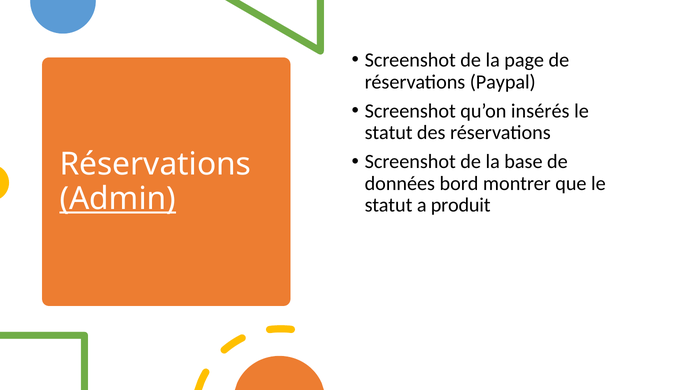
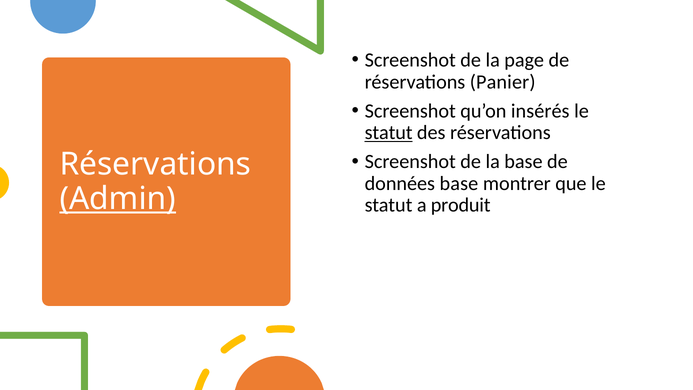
Paypal: Paypal -> Panier (503, 82)
statut underline: none -> present (389, 133)
données bord: bord -> base (459, 183)
